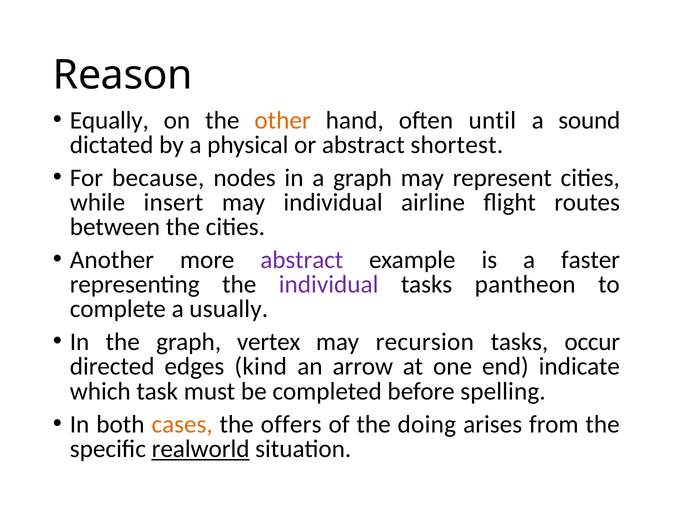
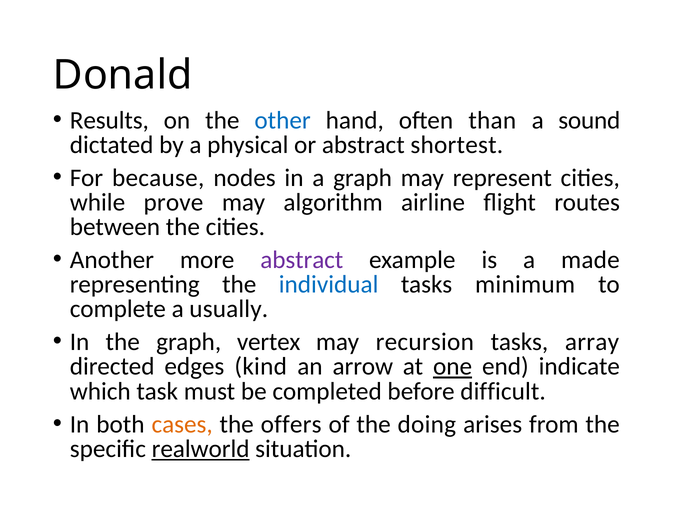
Reason: Reason -> Donald (123, 75)
Equally: Equally -> Results (109, 120)
other colour: orange -> blue (283, 120)
until: until -> than (492, 120)
insert: insert -> prove (173, 202)
may individual: individual -> algorithm (333, 202)
faster: faster -> made (590, 260)
individual colour: purple -> blue (329, 284)
pantheon: pantheon -> minimum (525, 284)
occur: occur -> array (592, 342)
one underline: none -> present (453, 366)
spelling: spelling -> difficult (503, 391)
